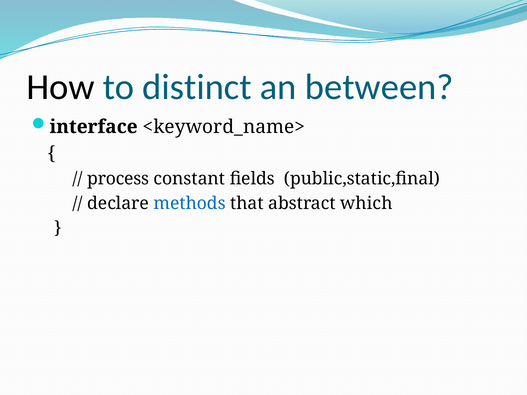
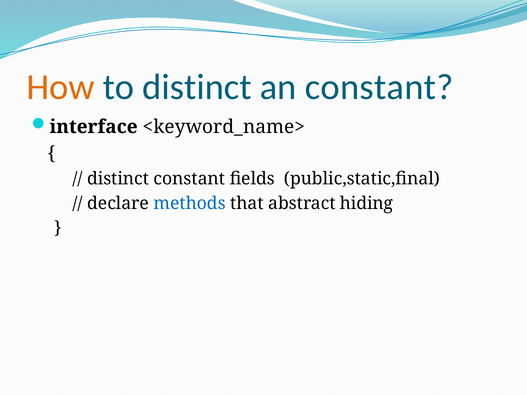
How colour: black -> orange (60, 87)
an between: between -> constant (379, 87)
process: process -> distinct (118, 179)
which: which -> hiding (367, 203)
